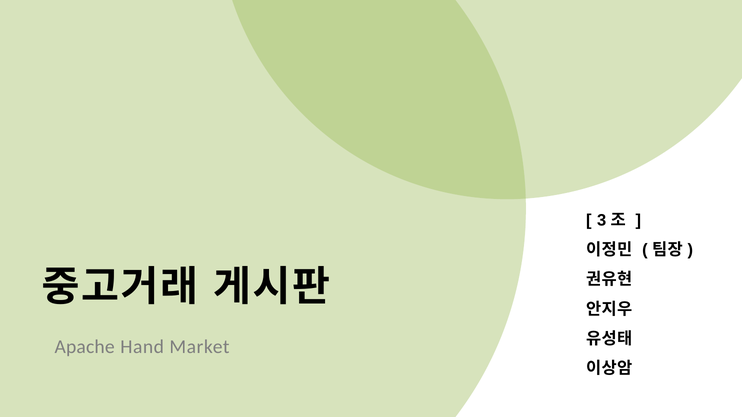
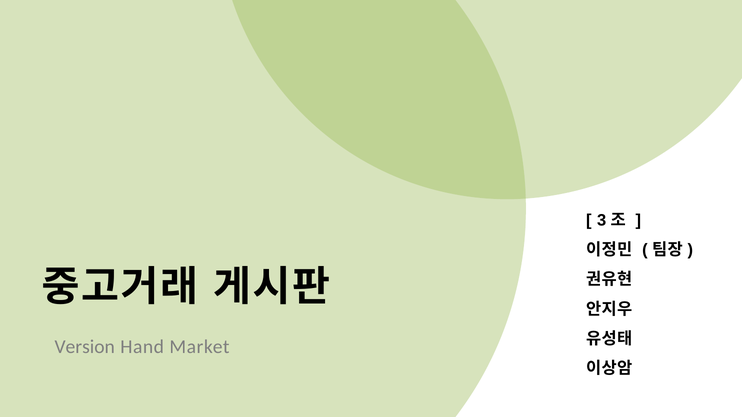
Apache: Apache -> Version (85, 347)
